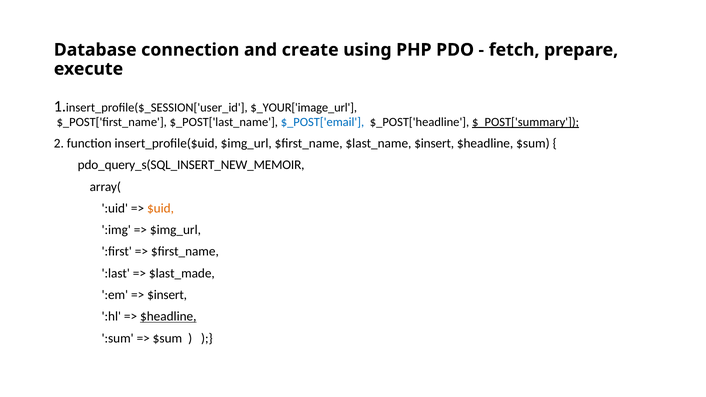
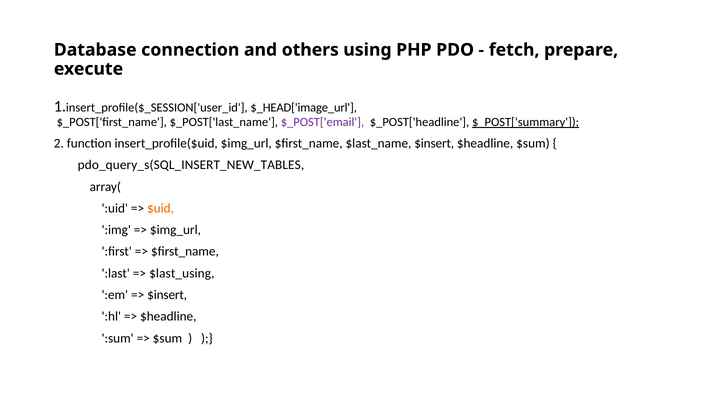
create: create -> others (310, 50)
$_YOUR['image_url: $_YOUR['image_url -> $_HEAD['image_url (304, 108)
$_POST['email colour: blue -> purple (322, 122)
pdo_query_s(SQL_INSERT_NEW_MEMOIR: pdo_query_s(SQL_INSERT_NEW_MEMOIR -> pdo_query_s(SQL_INSERT_NEW_TABLES (191, 165)
$last_made: $last_made -> $last_using (182, 273)
$headline underline: present -> none (168, 317)
